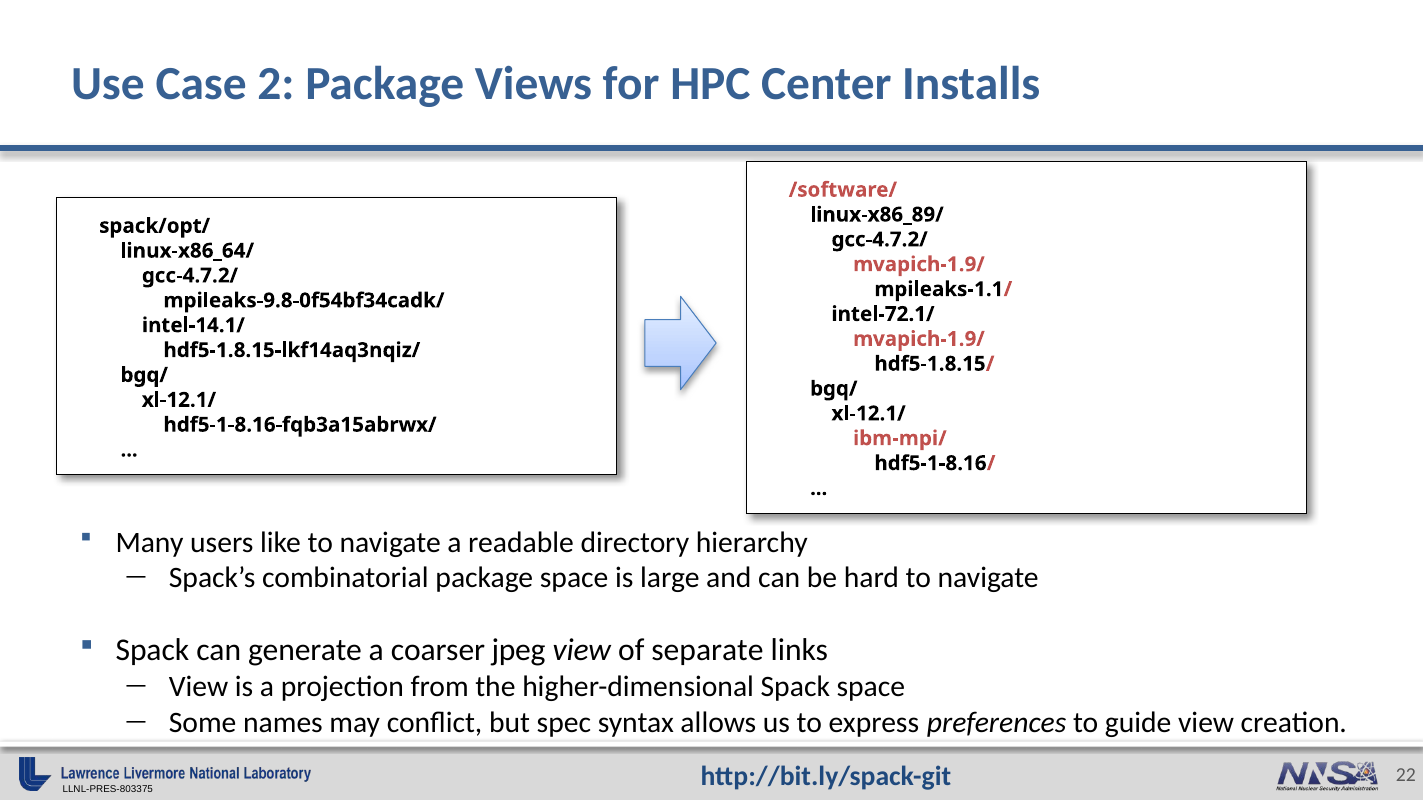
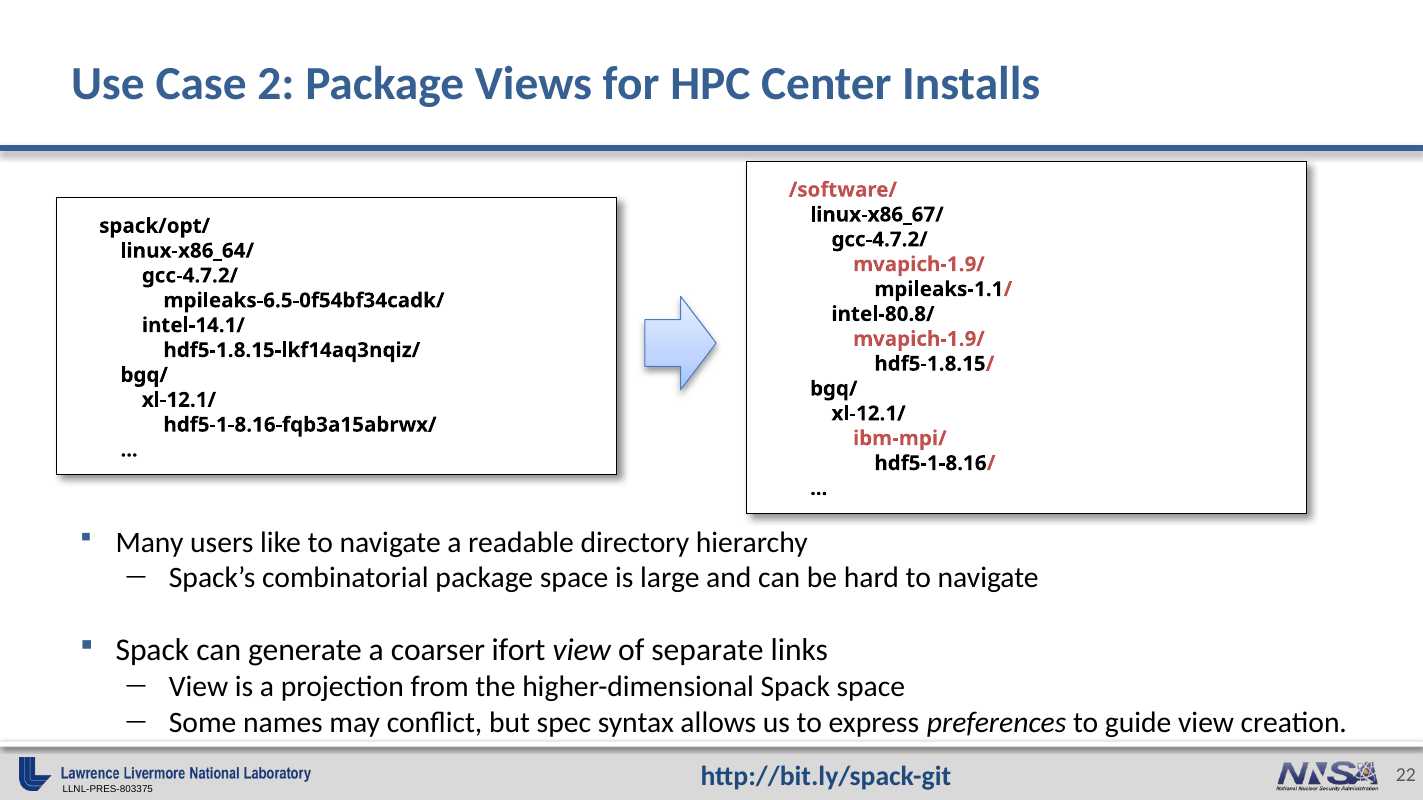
linux-x86_89/: linux-x86_89/ -> linux-x86_67/ (877, 215)
mpileaks-9.8-0f54bf34cadk/: mpileaks-9.8-0f54bf34cadk/ -> mpileaks-6.5-0f54bf34cadk/ (304, 301)
intel-72.1/: intel-72.1/ -> intel-80.8/ (883, 314)
jpeg: jpeg -> ifort (519, 651)
